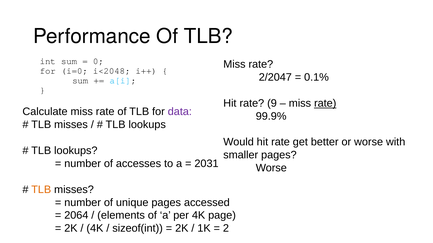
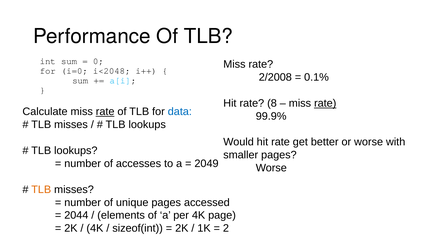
2/2047: 2/2047 -> 2/2008 (275, 77)
9: 9 -> 8 (272, 103)
rate underline: none -> present (105, 112)
data colour: purple -> blue (180, 112)
2031: 2031 -> 2049 (207, 164)
2064: 2064 -> 2044 (76, 216)
